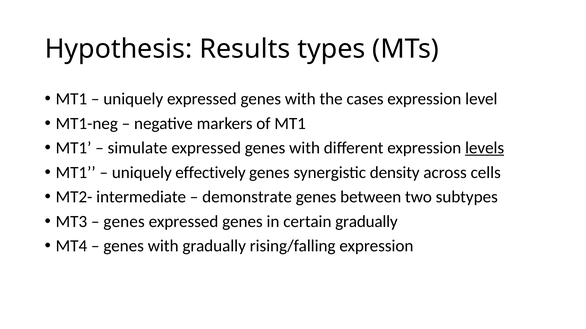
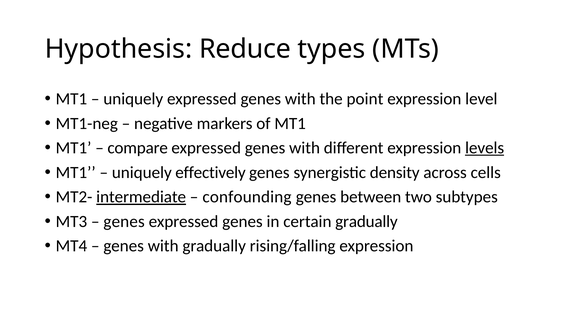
Results: Results -> Reduce (245, 49)
cases: cases -> point (365, 99)
simulate: simulate -> compare (138, 148)
intermediate underline: none -> present (141, 197)
demonstrate: demonstrate -> confounding (247, 197)
